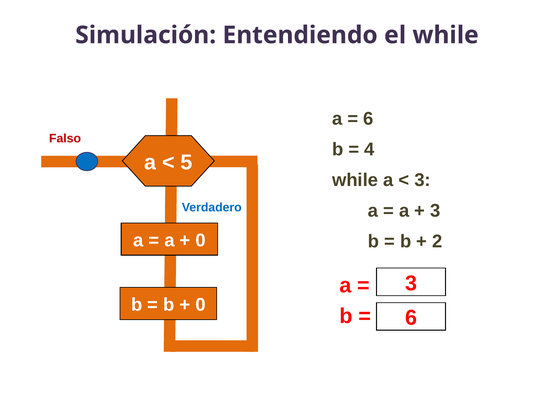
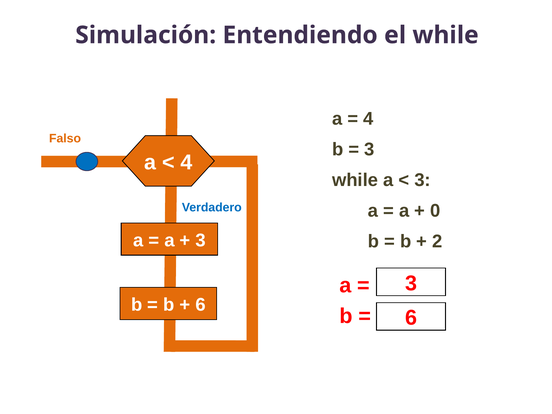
6: 6 -> 4 (368, 119)
Falso colour: red -> orange (65, 139)
4: 4 -> 3 (369, 149)
5: 5 -> 4 (186, 162)
3: 3 -> 0 (435, 211)
0: 0 -> 3 (201, 240)
0: 0 -> 6 (200, 305)
